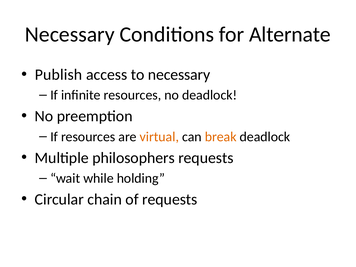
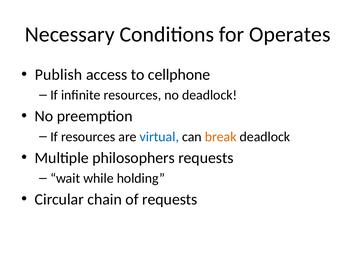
Alternate: Alternate -> Operates (290, 34)
to necessary: necessary -> cellphone (179, 75)
virtual colour: orange -> blue (159, 137)
